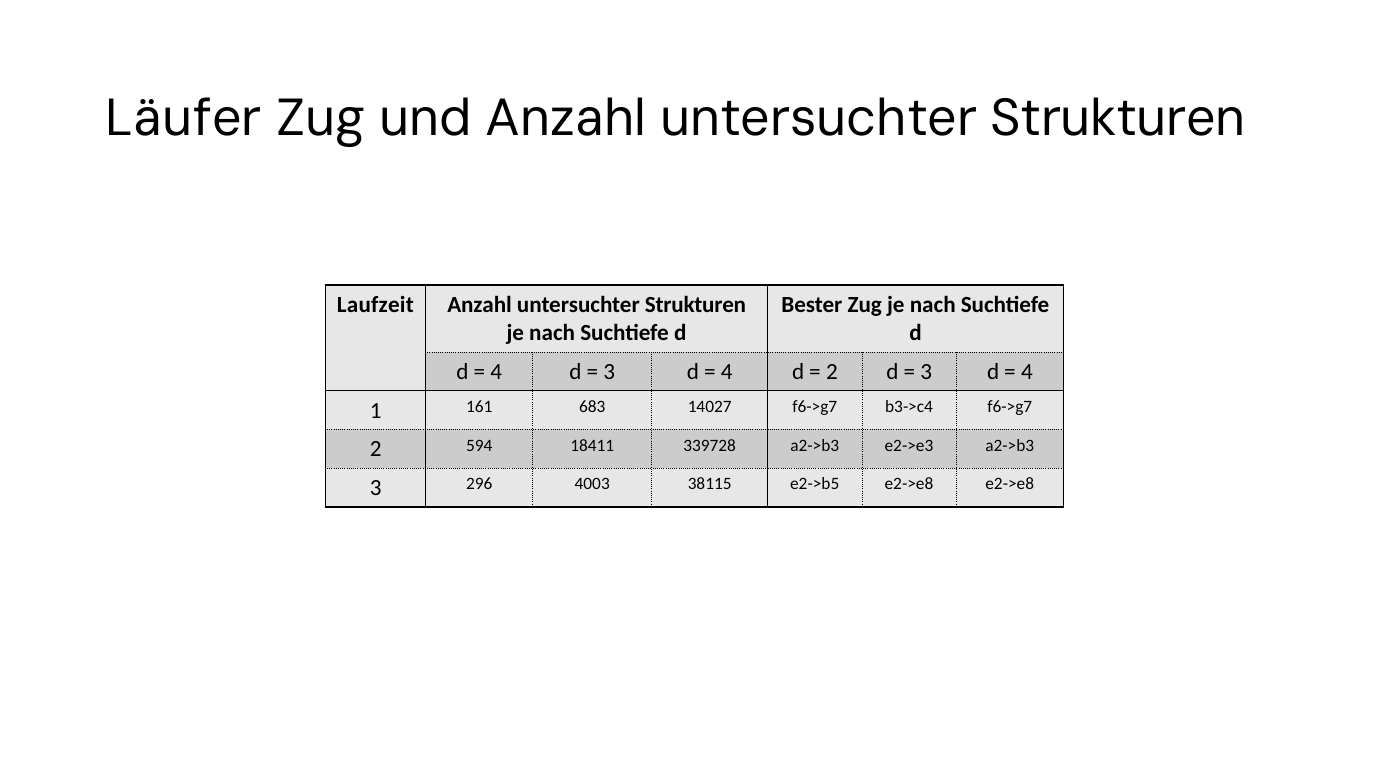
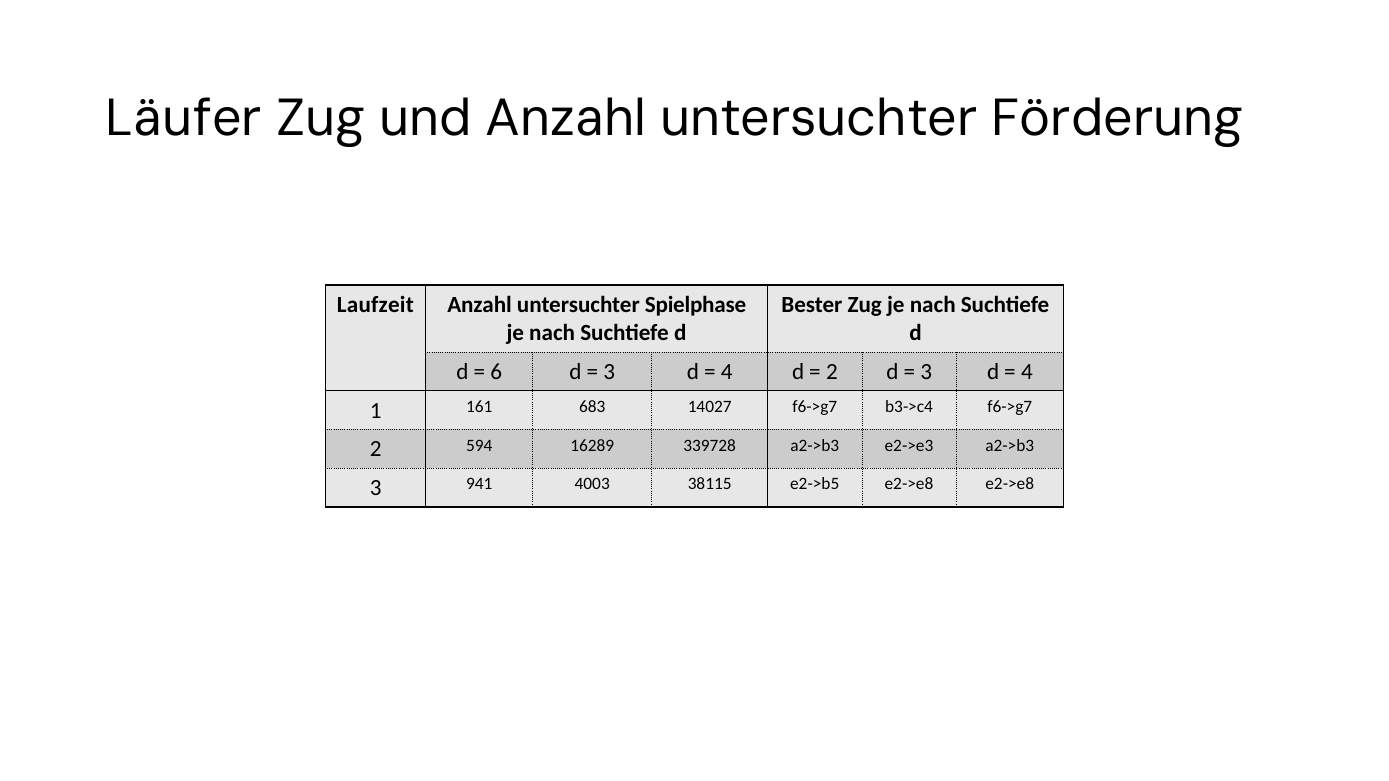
und Anzahl untersuchter Strukturen: Strukturen -> Förderung (1118, 118)
Strukturen: Strukturen -> Spielphase (696, 305)
4: 4 -> 6 (496, 372)
18411: 18411 -> 16289 (592, 446)
296: 296 -> 941 (479, 484)
